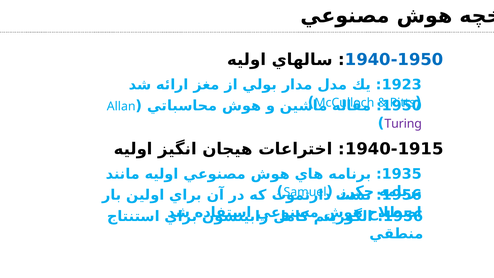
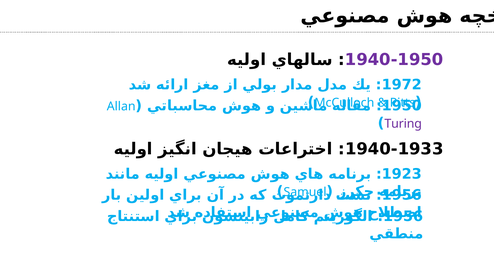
1940-1950 colour: blue -> purple (394, 60)
1923: 1923 -> 1972 (402, 85)
1940-1915: 1940-1915 -> 1940-1933 (394, 149)
1935: 1935 -> 1923 (402, 174)
